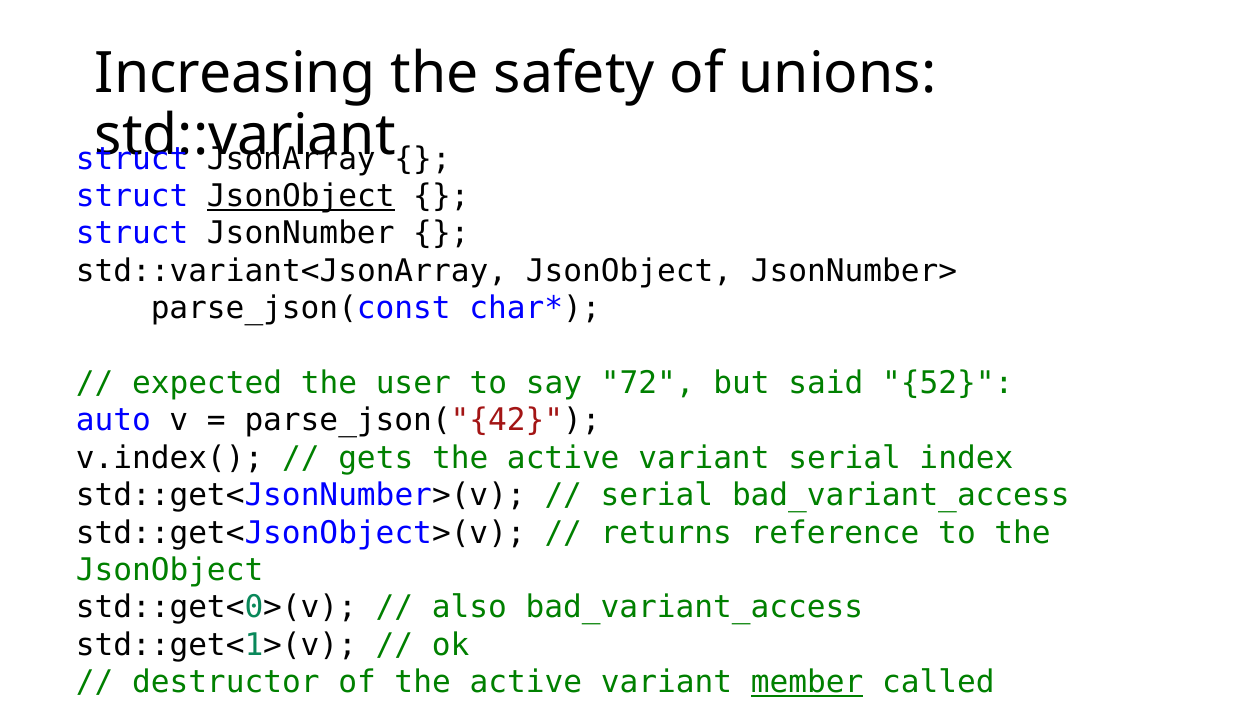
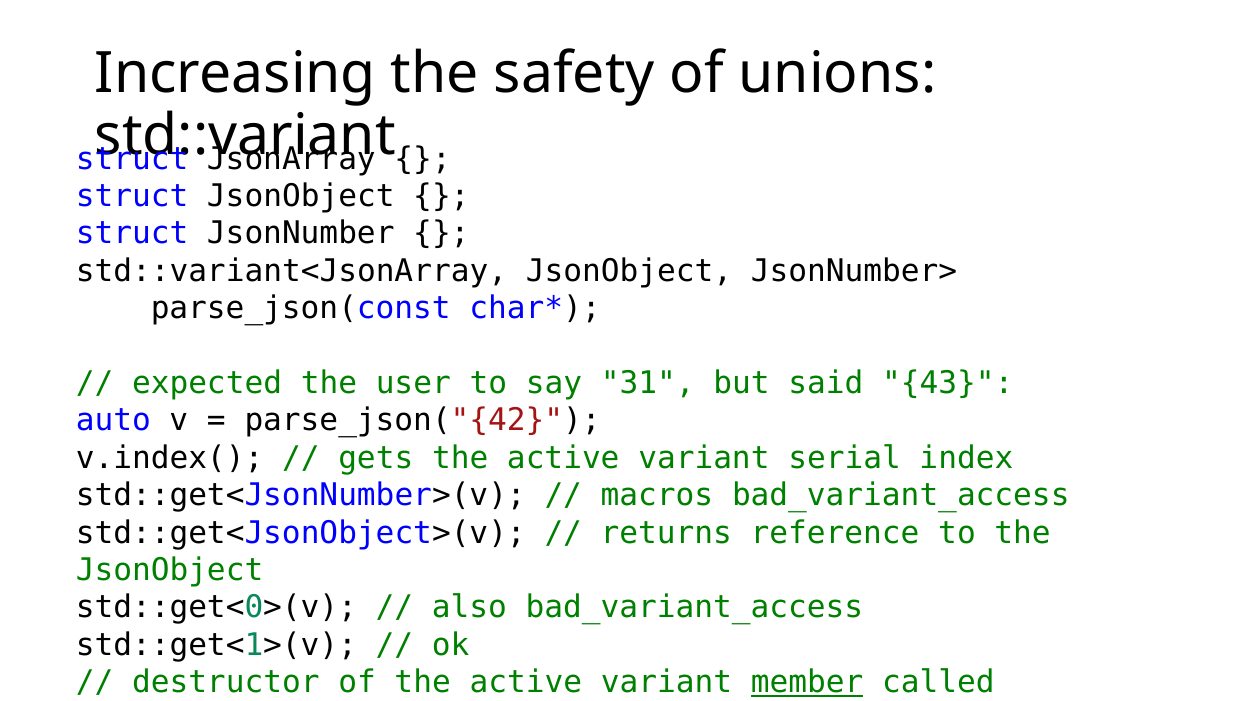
JsonObject underline: present -> none (301, 196)
72: 72 -> 31 (648, 383)
52: 52 -> 43 (948, 383)
serial: serial -> macros (657, 495)
